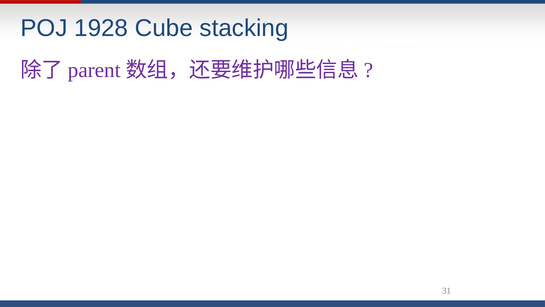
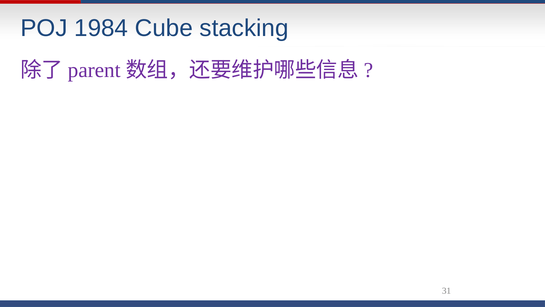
1928: 1928 -> 1984 (101, 28)
